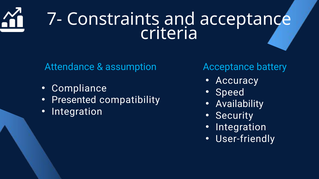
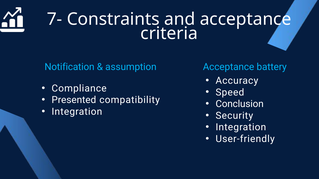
Attendance: Attendance -> Notification (70, 67)
Availability: Availability -> Conclusion (240, 104)
